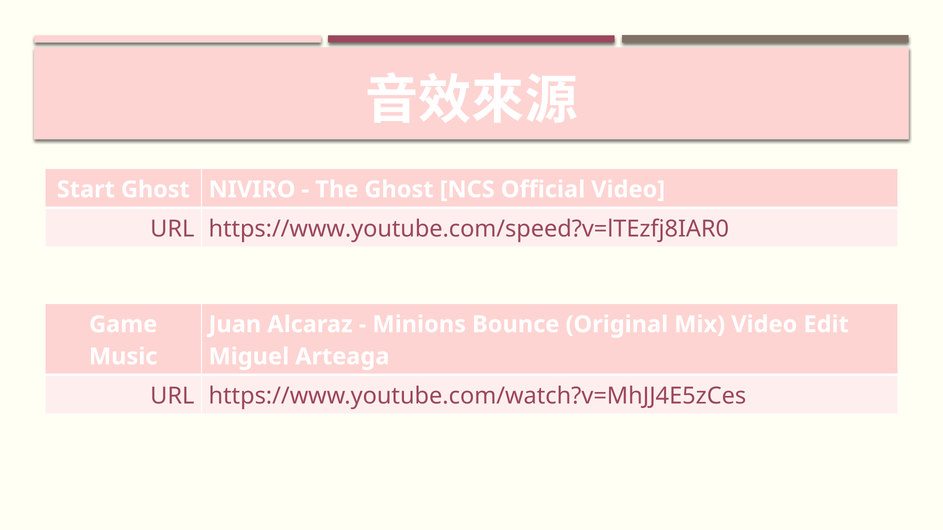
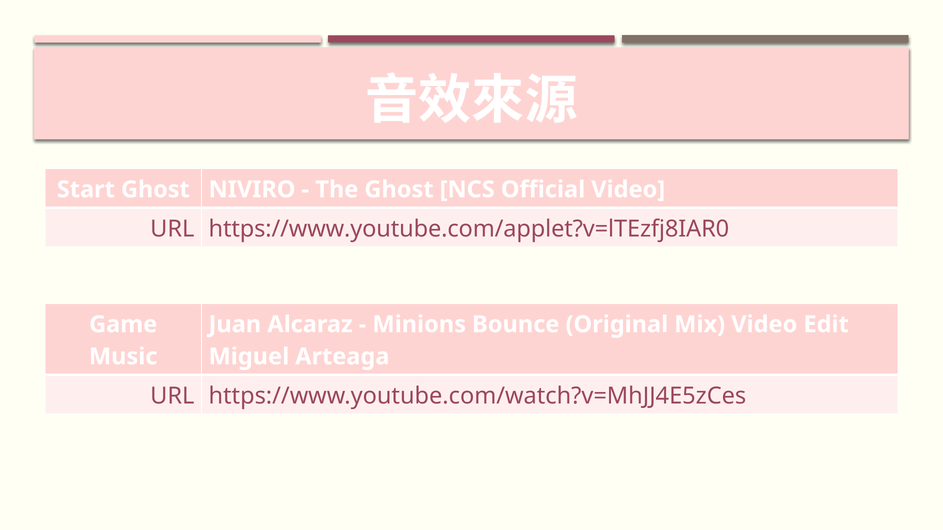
https://www.youtube.com/speed?v=lTEzfj8IAR0: https://www.youtube.com/speed?v=lTEzfj8IAR0 -> https://www.youtube.com/applet?v=lTEzfj8IAR0 (469, 229)
